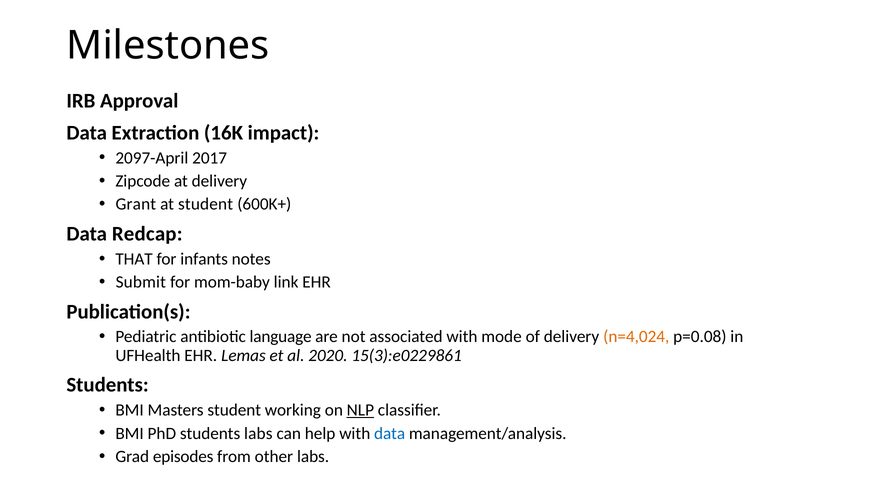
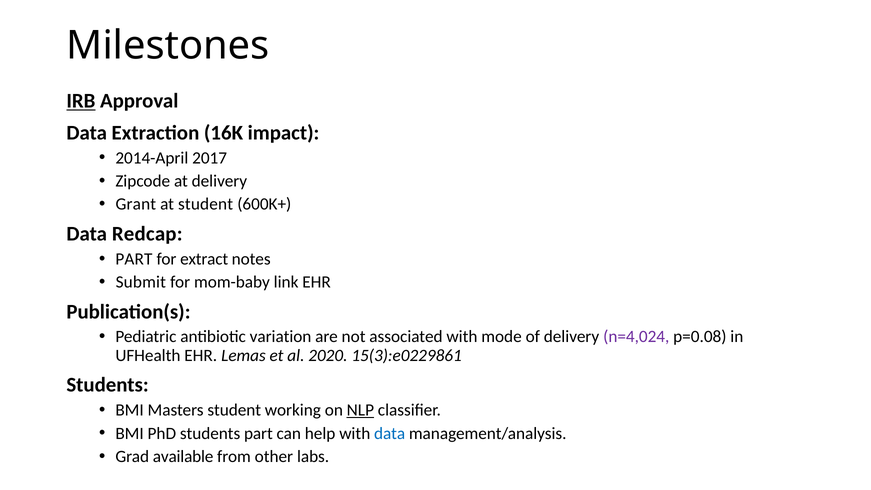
IRB underline: none -> present (81, 101)
2097-April: 2097-April -> 2014-April (152, 158)
THAT: THAT -> PART (134, 259)
infants: infants -> extract (204, 259)
language: language -> variation (281, 337)
n=4,024 colour: orange -> purple (636, 337)
students labs: labs -> part (258, 433)
episodes: episodes -> available (183, 456)
